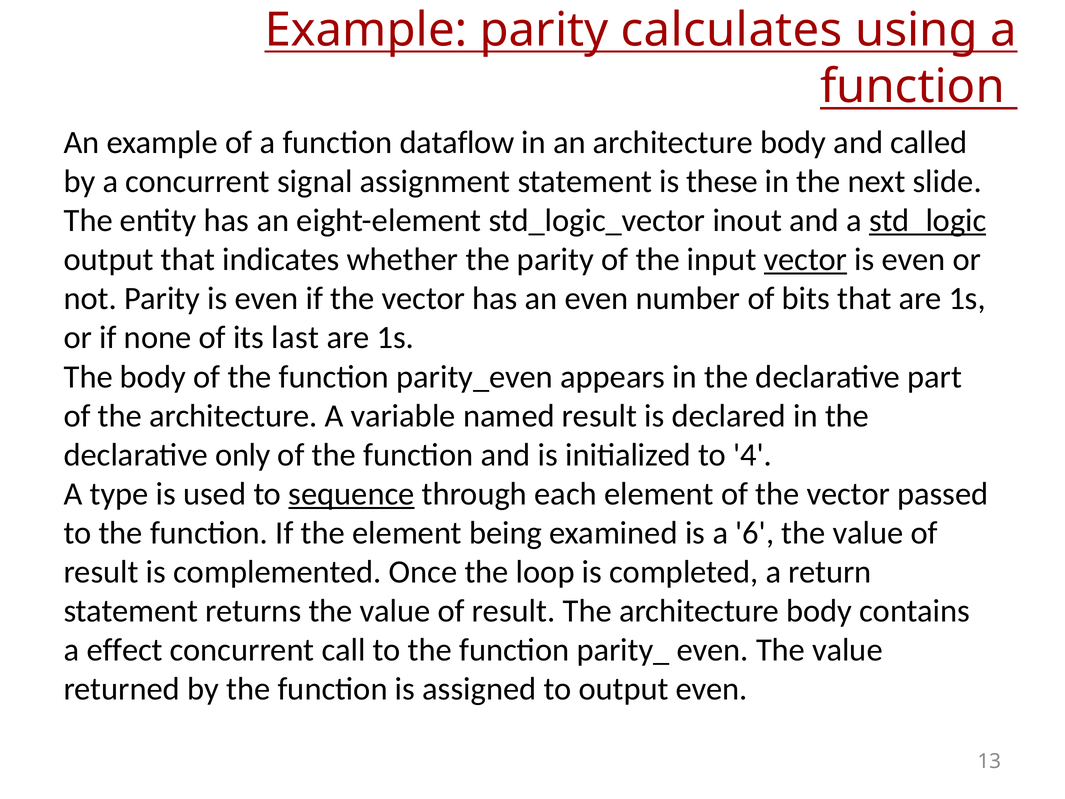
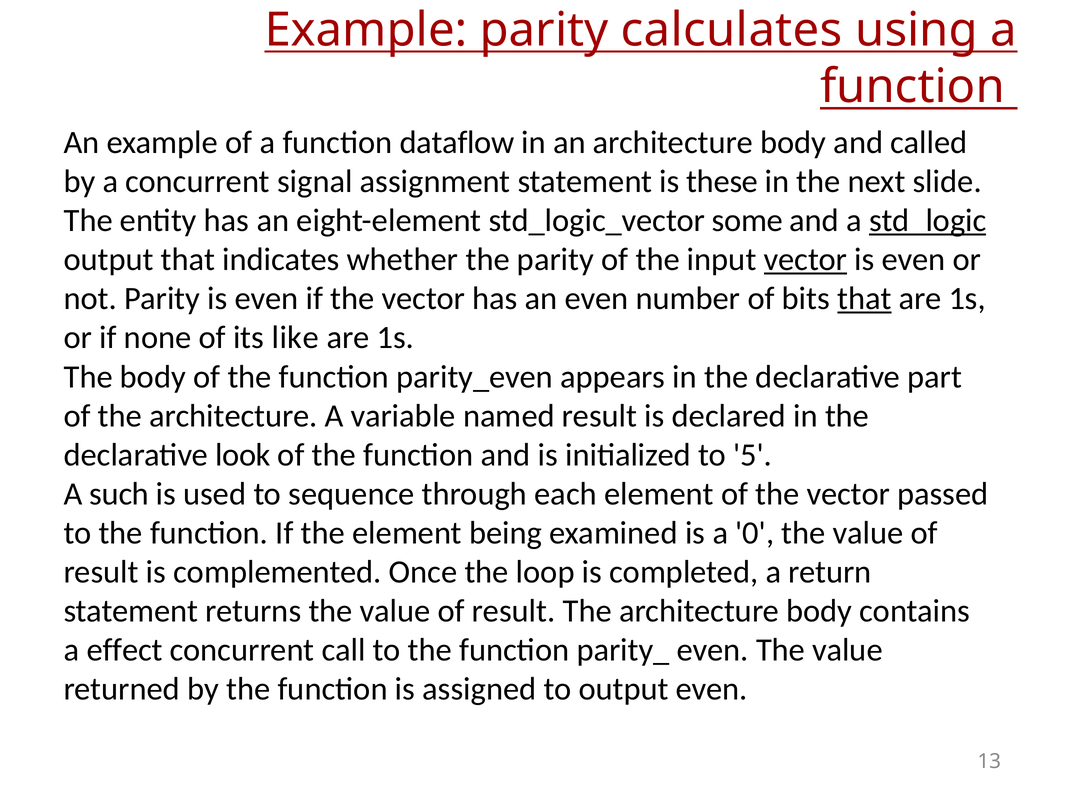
inout: inout -> some (747, 221)
that underline: none -> present (864, 299)
last: last -> like (295, 338)
only: only -> look (243, 455)
4: 4 -> 5 (753, 455)
type: type -> such (119, 494)
sequence underline: present -> none (351, 494)
6: 6 -> 0 (755, 533)
